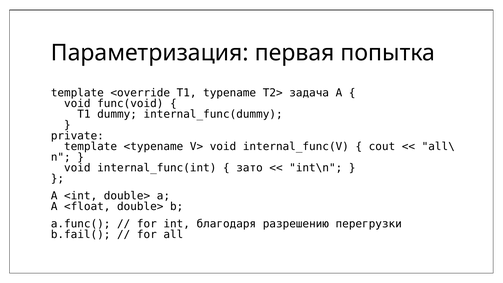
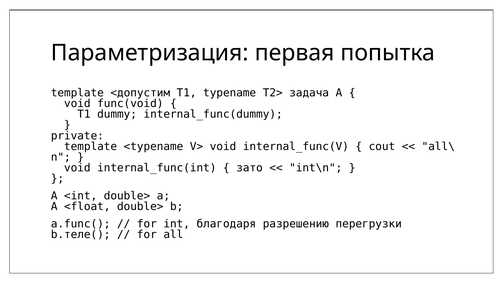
<override: <override -> <допустим (140, 93)
b.fail(: b.fail( -> b.теле( (81, 234)
